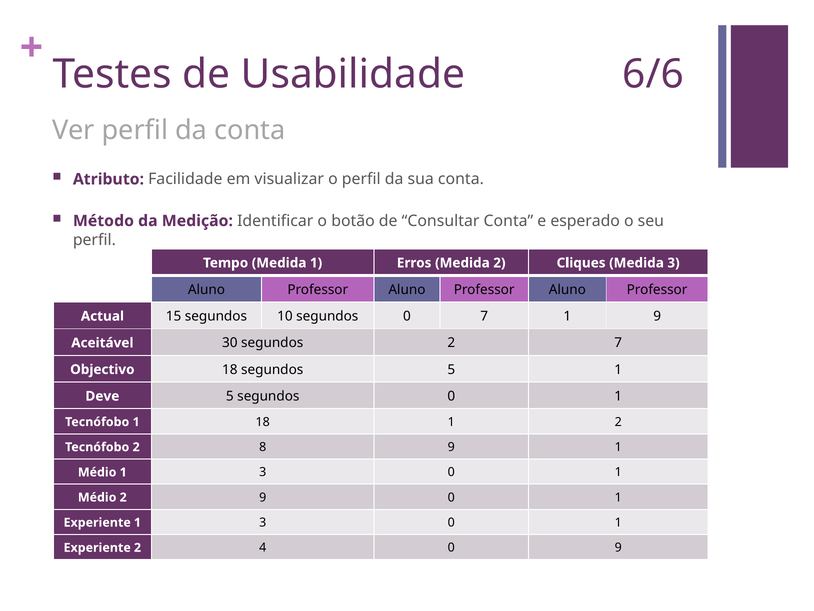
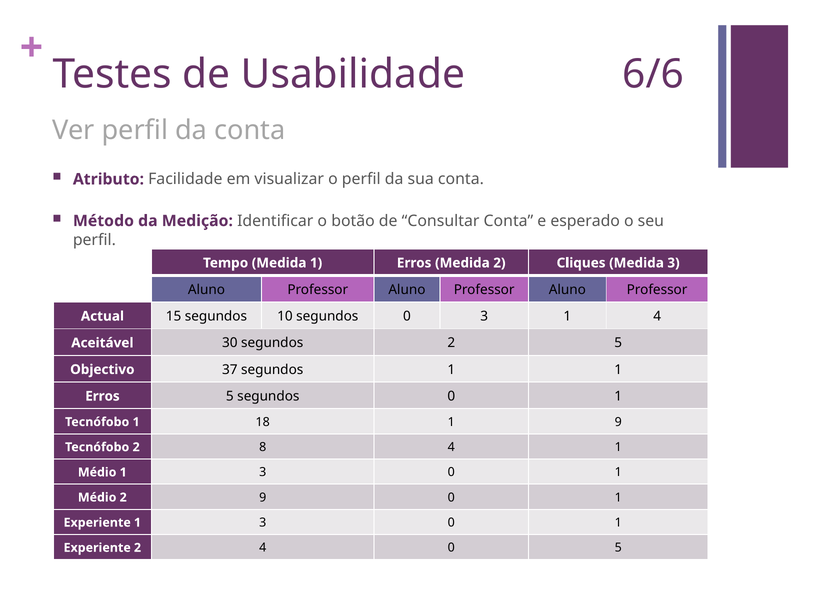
0 7: 7 -> 3 (484, 316)
1 9: 9 -> 4 (657, 316)
2 7: 7 -> 5 (618, 343)
Objectivo 18: 18 -> 37 (230, 369)
segundos 5: 5 -> 1 (451, 369)
Deve: Deve -> Erros (102, 396)
1 2: 2 -> 9 (618, 422)
8 9: 9 -> 4 (451, 447)
0 9: 9 -> 5 (618, 547)
